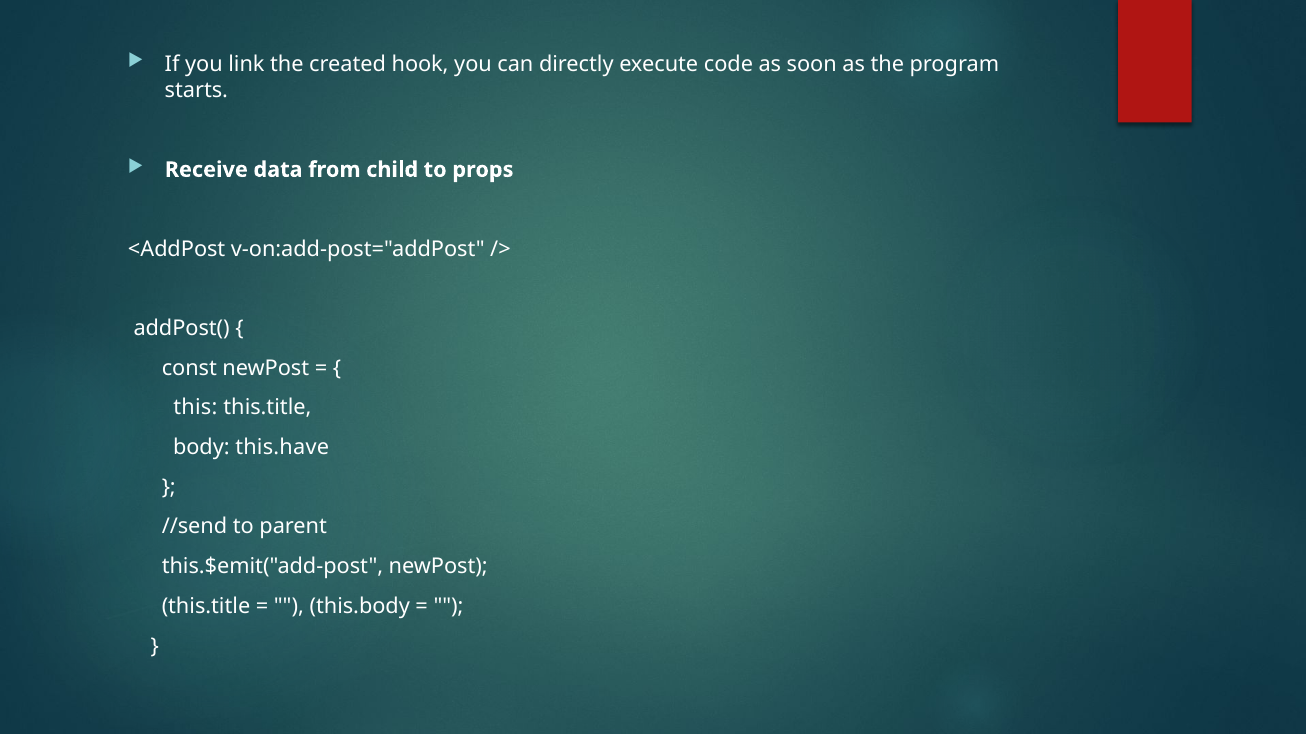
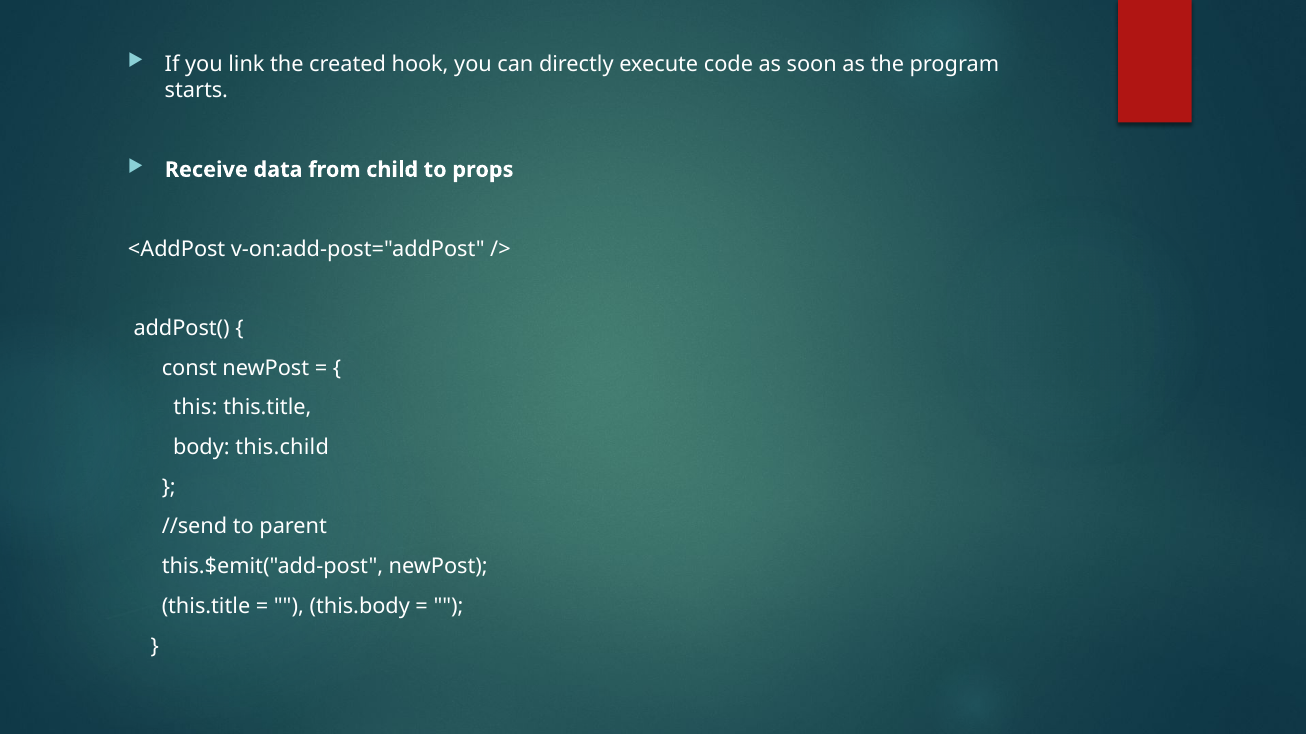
this.have: this.have -> this.child (282, 448)
